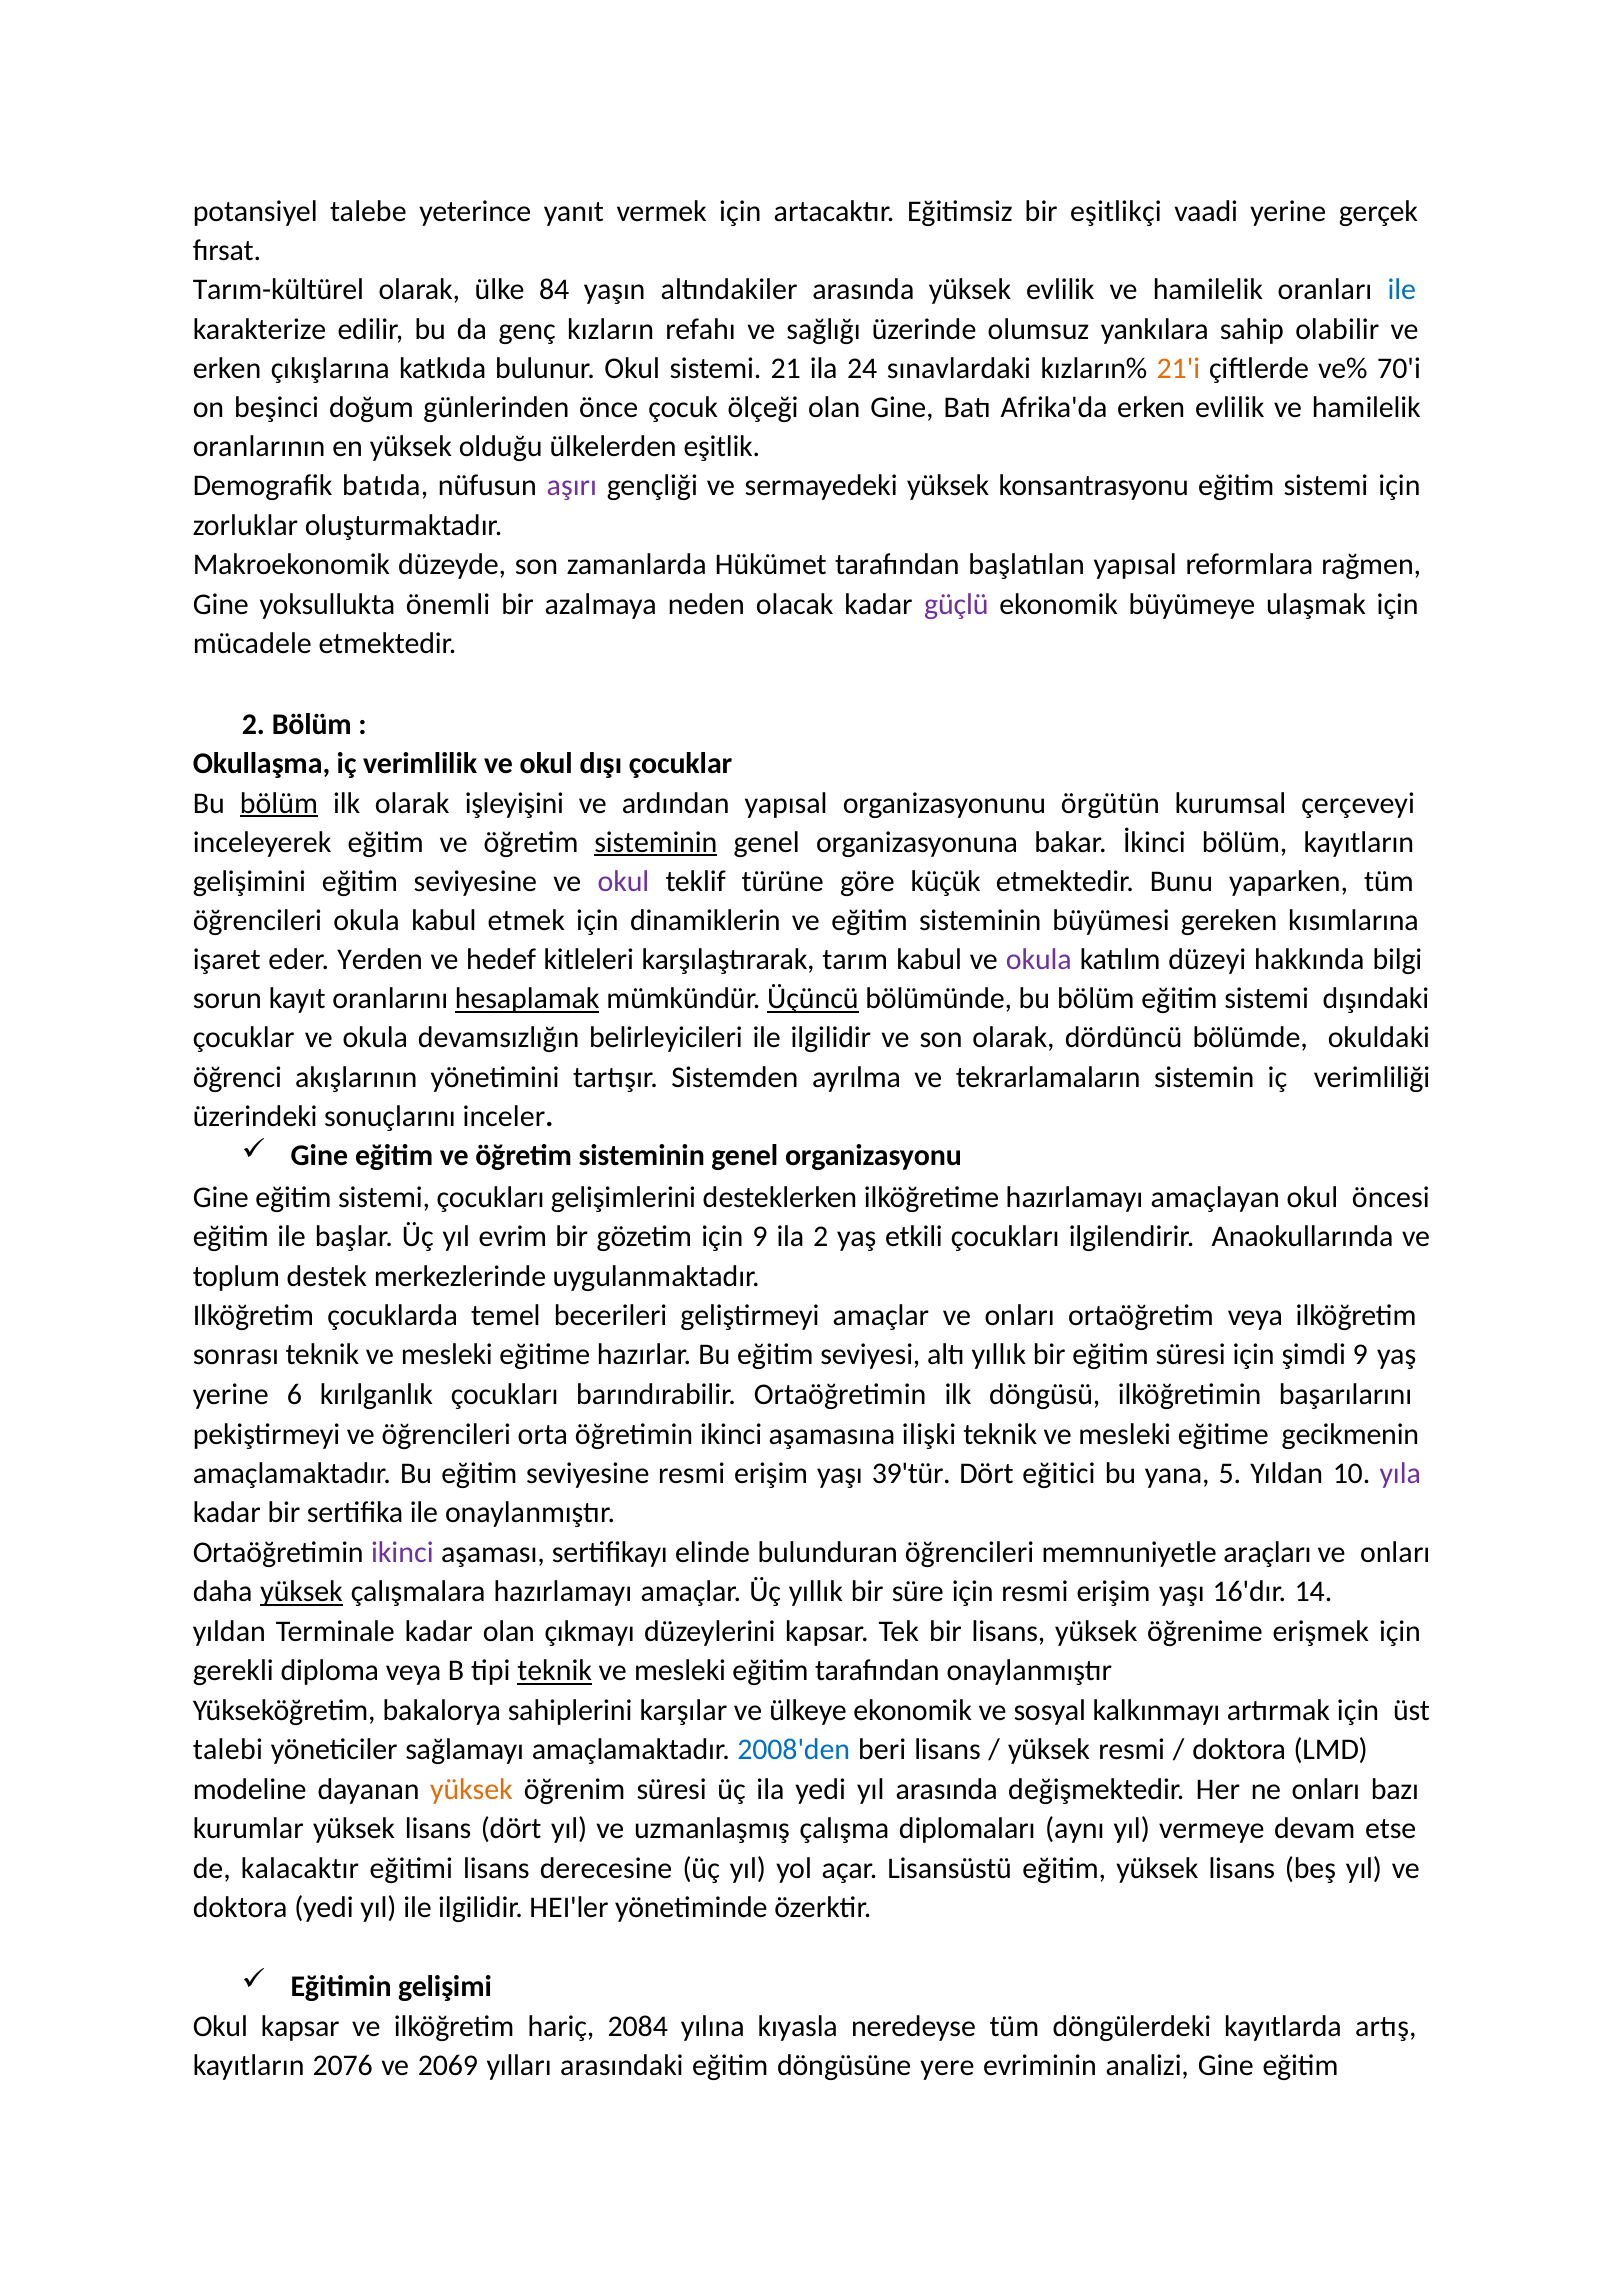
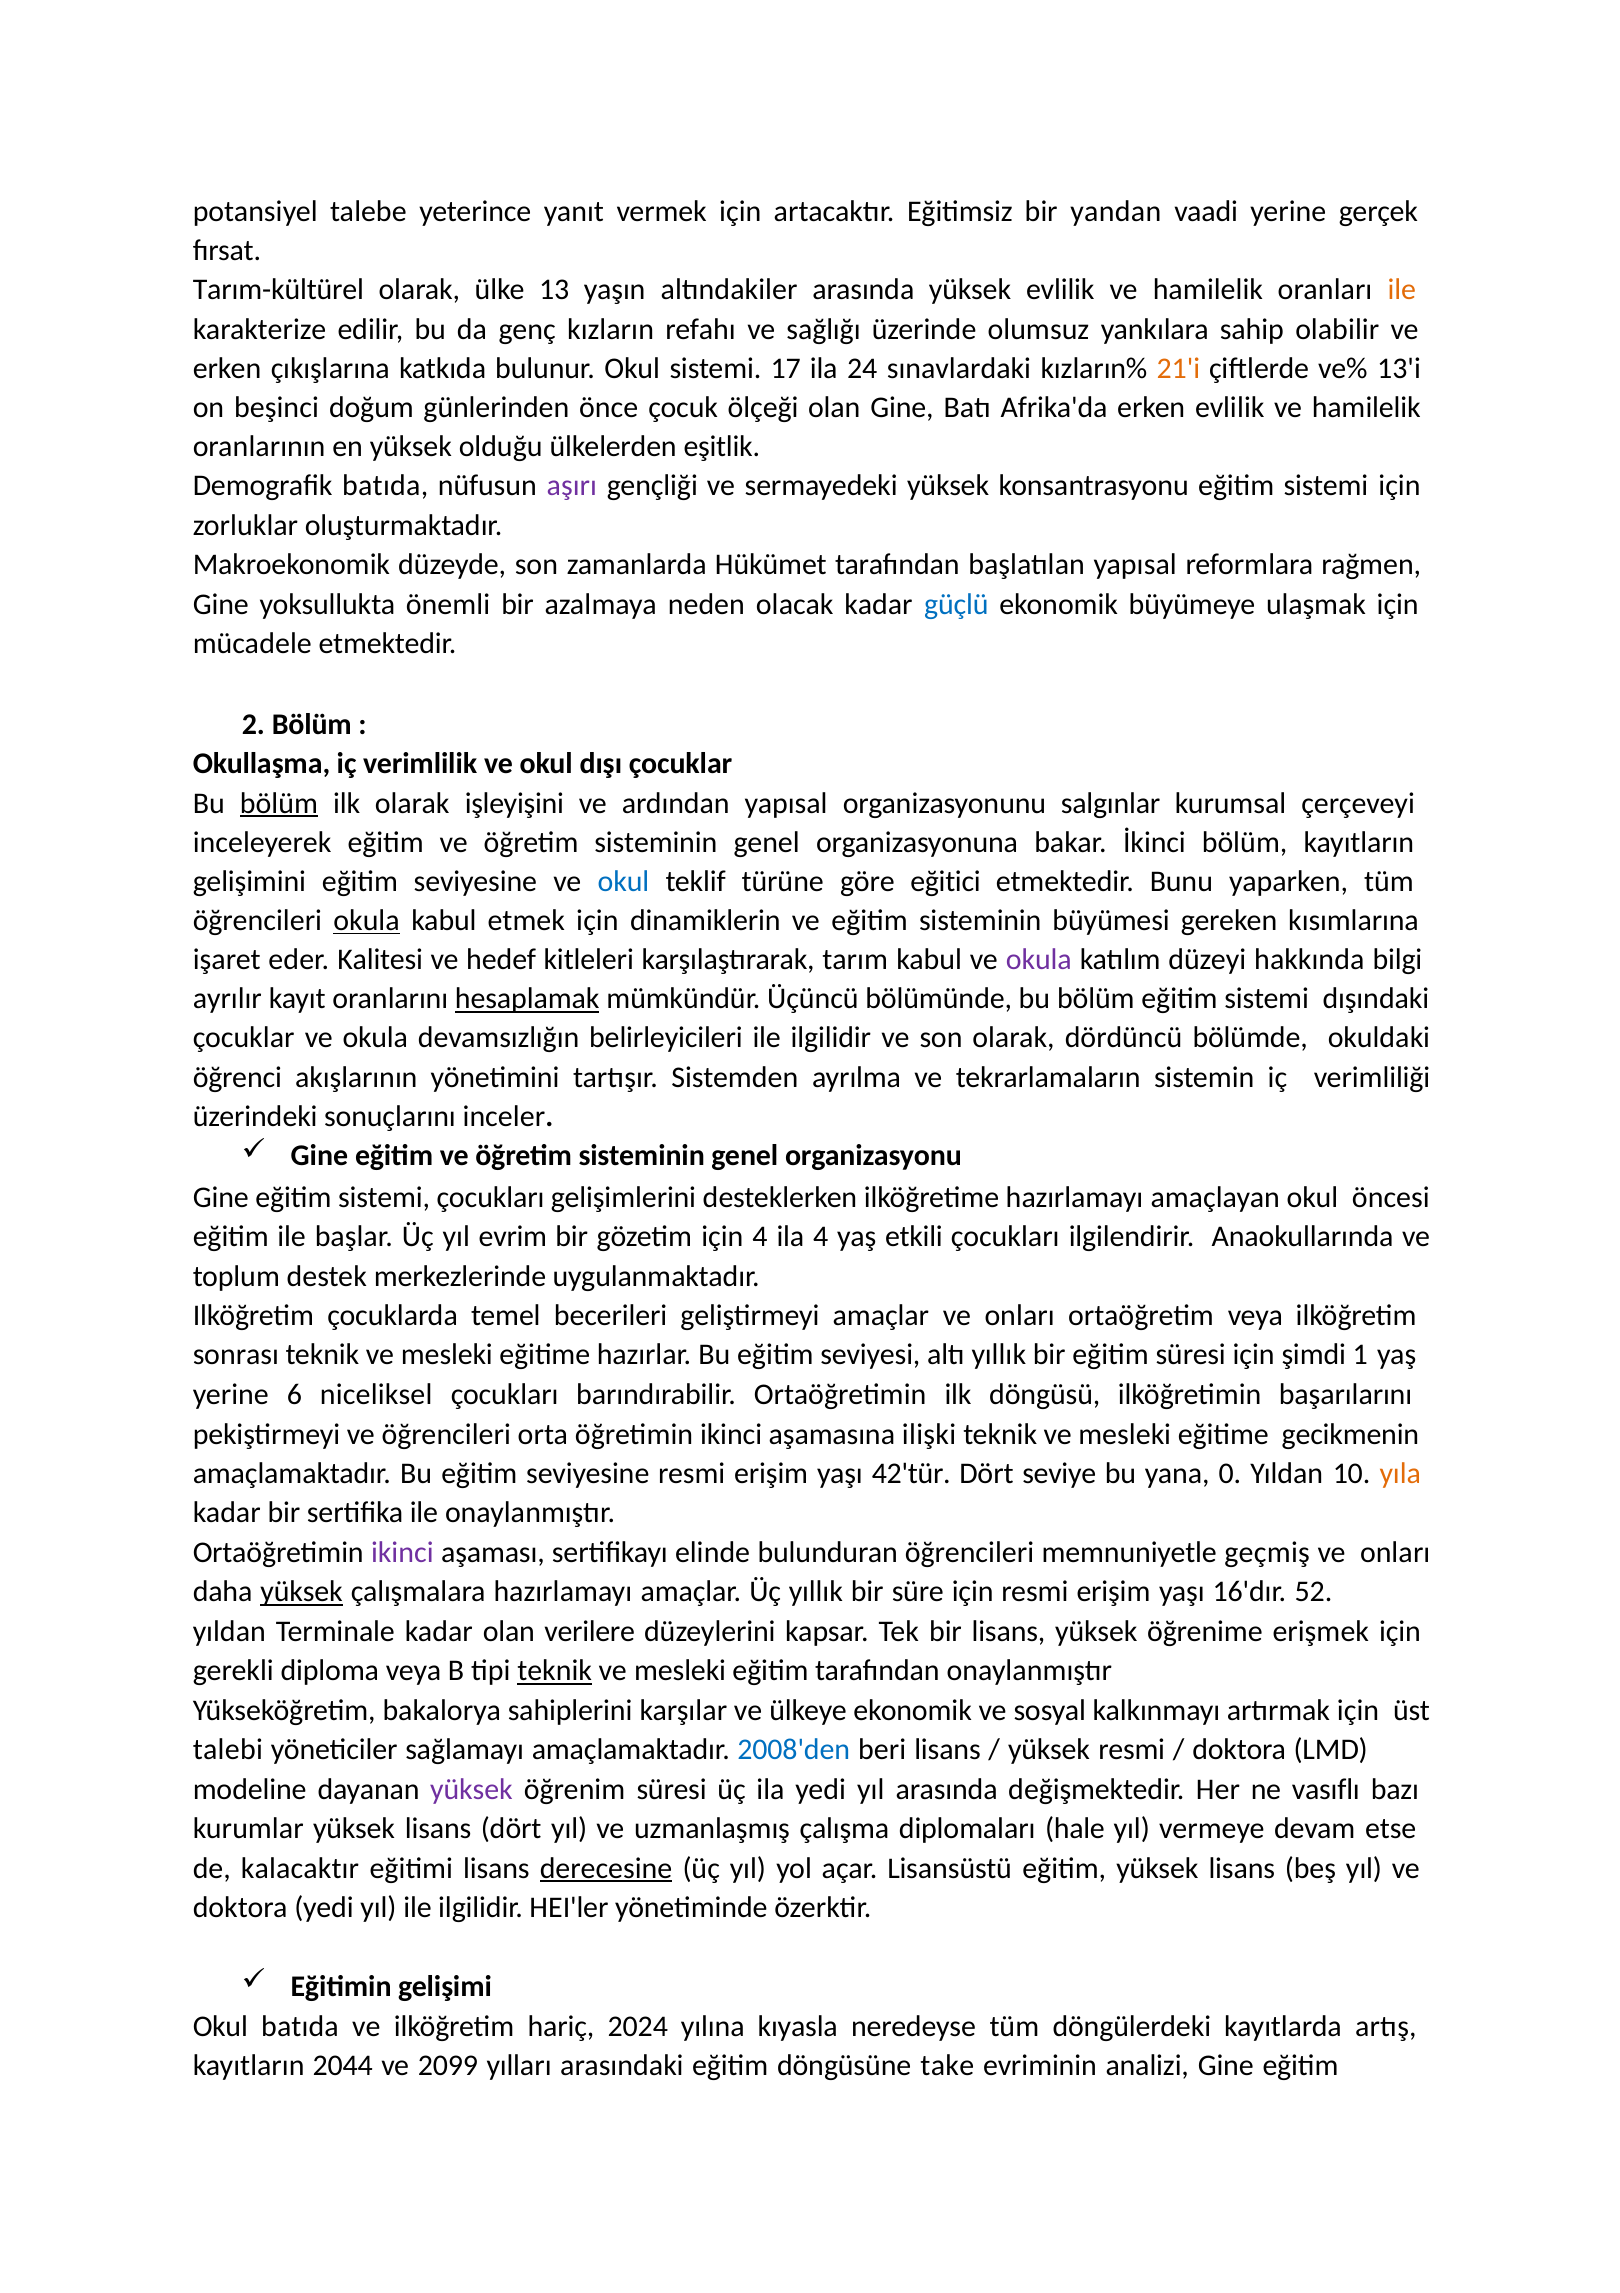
eşitlikçi: eşitlikçi -> yandan (1116, 211)
84: 84 -> 13 (554, 290)
ile colour: blue -> orange (1402, 290)
21: 21 -> 17 (786, 368)
70'i: 70'i -> 13'i (1399, 368)
güçlü colour: purple -> blue (956, 604)
örgütün: örgütün -> salgınlar (1111, 803)
sisteminin underline: present -> none (656, 842)
okul colour: purple -> blue (623, 881)
küçük: küçük -> eğitici (946, 881)
okula underline: none -> present (367, 921)
Yerden: Yerden -> Kalitesi (380, 960)
sorun: sorun -> ayrılır (227, 999)
Üçüncü underline: present -> none (813, 999)
için 9: 9 -> 4 (760, 1236)
ila 2: 2 -> 4 (821, 1236)
şimdi 9: 9 -> 1 (1360, 1355)
kırılganlık: kırılganlık -> niceliksel (376, 1394)
39'tür: 39'tür -> 42'tür (911, 1474)
eğitici: eğitici -> seviye (1059, 1474)
5: 5 -> 0 (1230, 1474)
yıla colour: purple -> orange (1400, 1474)
araçları: araçları -> geçmiş (1267, 1552)
14: 14 -> 52 (1313, 1592)
çıkmayı: çıkmayı -> verilere (590, 1631)
yüksek colour: orange -> purple (471, 1789)
ne onları: onları -> vasıflı (1326, 1789)
aynı: aynı -> hale (1075, 1829)
derecesine underline: none -> present (606, 1868)
Okul kapsar: kapsar -> batıda (300, 2026)
2084: 2084 -> 2024 (638, 2026)
2076: 2076 -> 2044 (343, 2065)
2069: 2069 -> 2099 (448, 2065)
yere: yere -> take (947, 2065)
